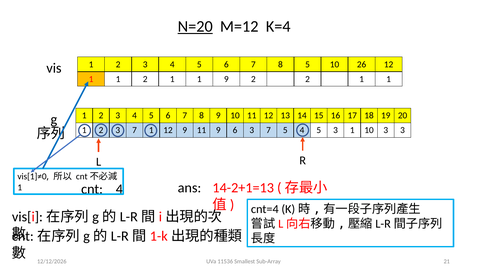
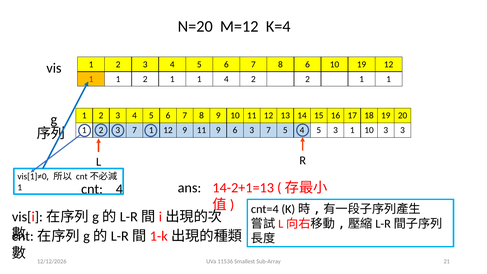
N=20 underline: present -> none (195, 27)
8 5: 5 -> 6 (307, 64)
10 26: 26 -> 19 (362, 64)
1 9: 9 -> 4 (226, 79)
